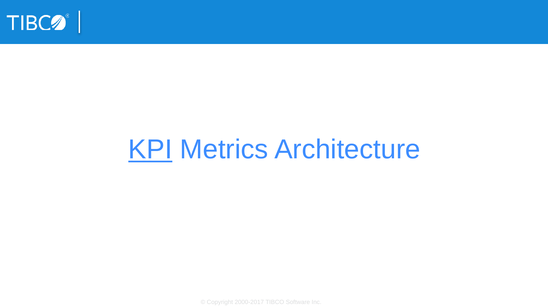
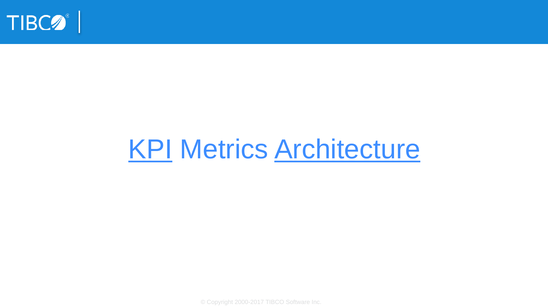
Architecture underline: none -> present (347, 150)
